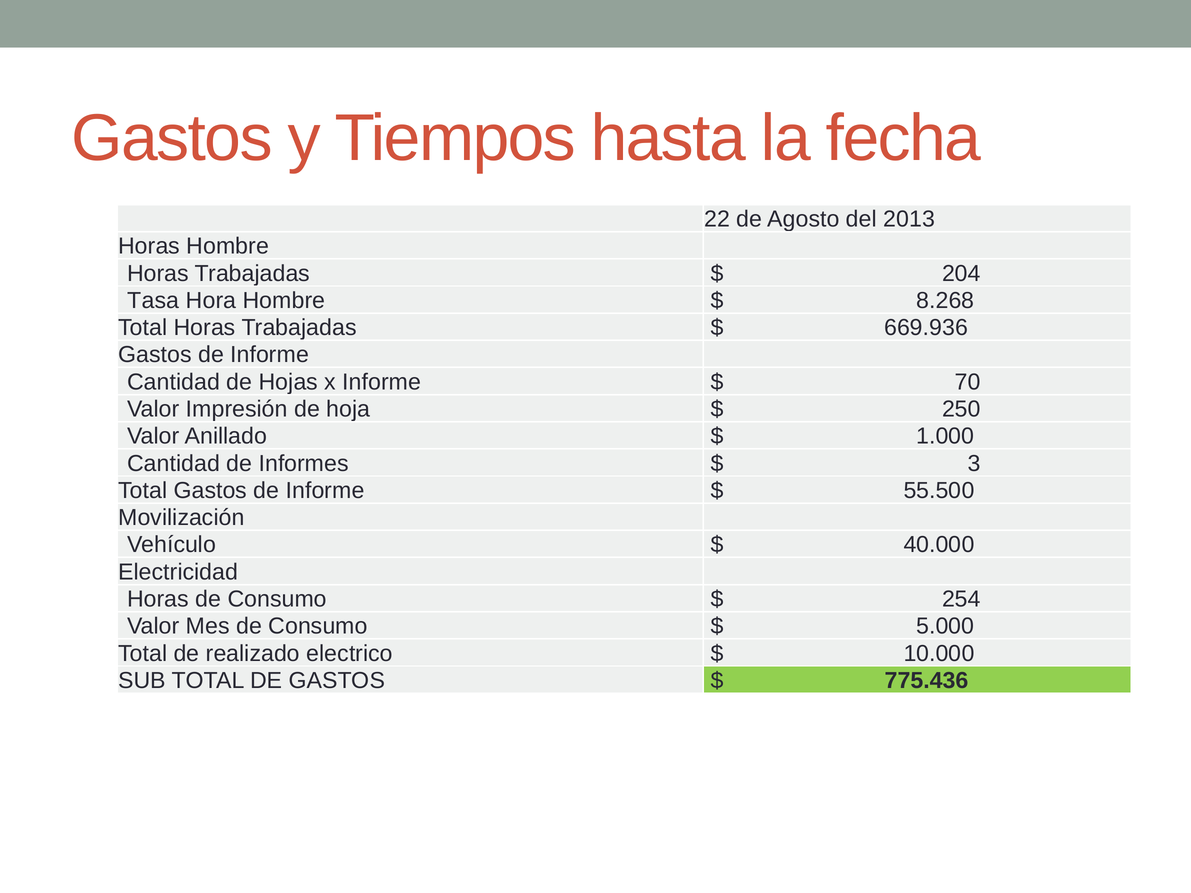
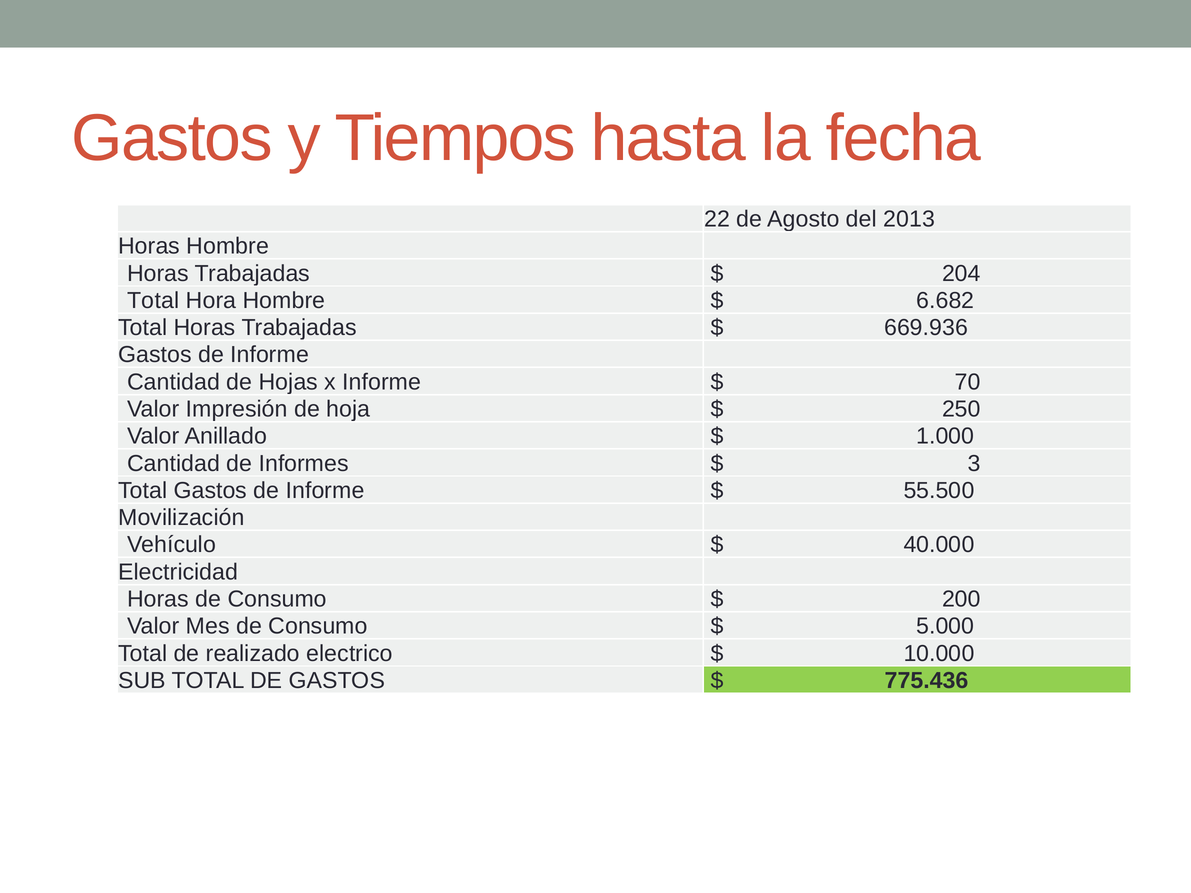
Tasa: Tasa -> Total (153, 301)
8.268: 8.268 -> 6.682 (945, 301)
254: 254 -> 200 (961, 599)
